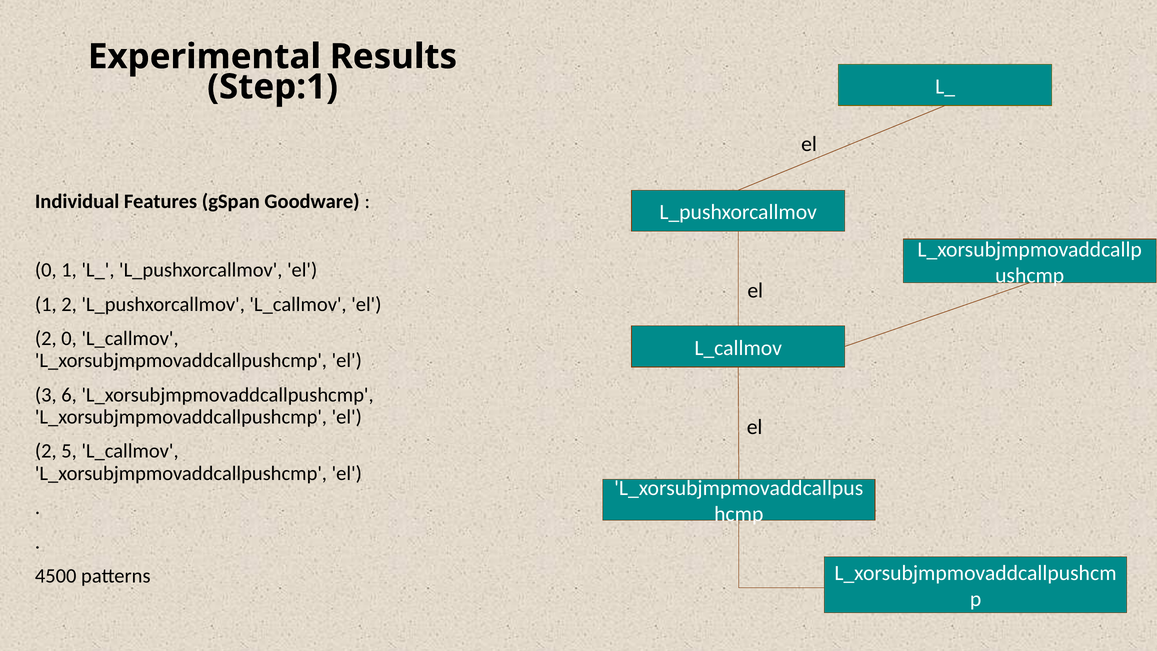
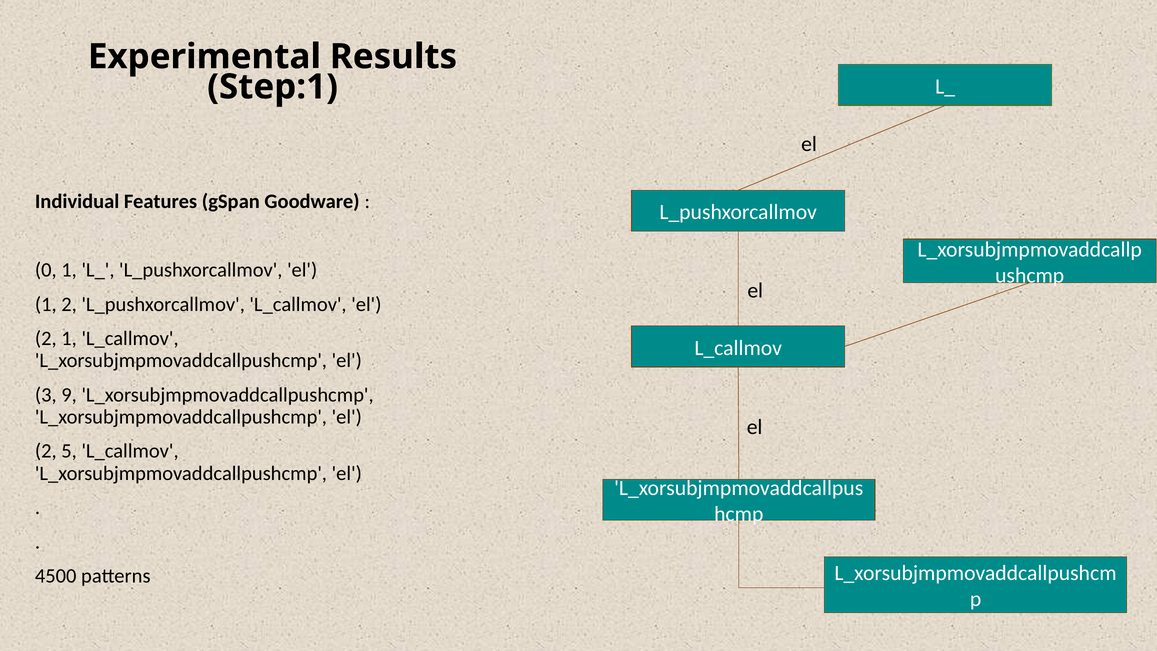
2 0: 0 -> 1 (69, 338)
6: 6 -> 9 (69, 395)
